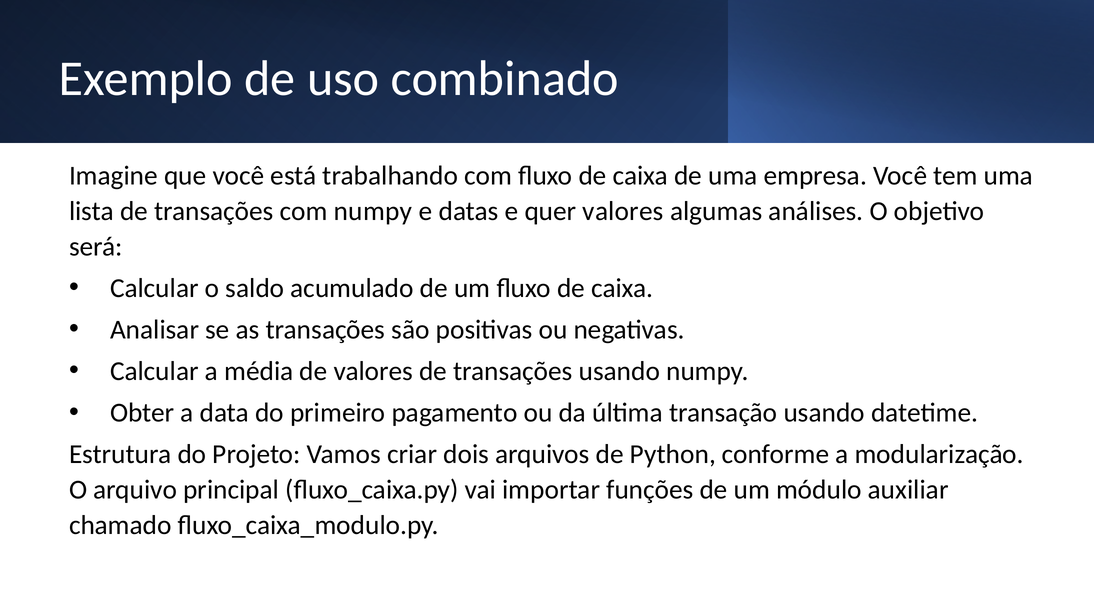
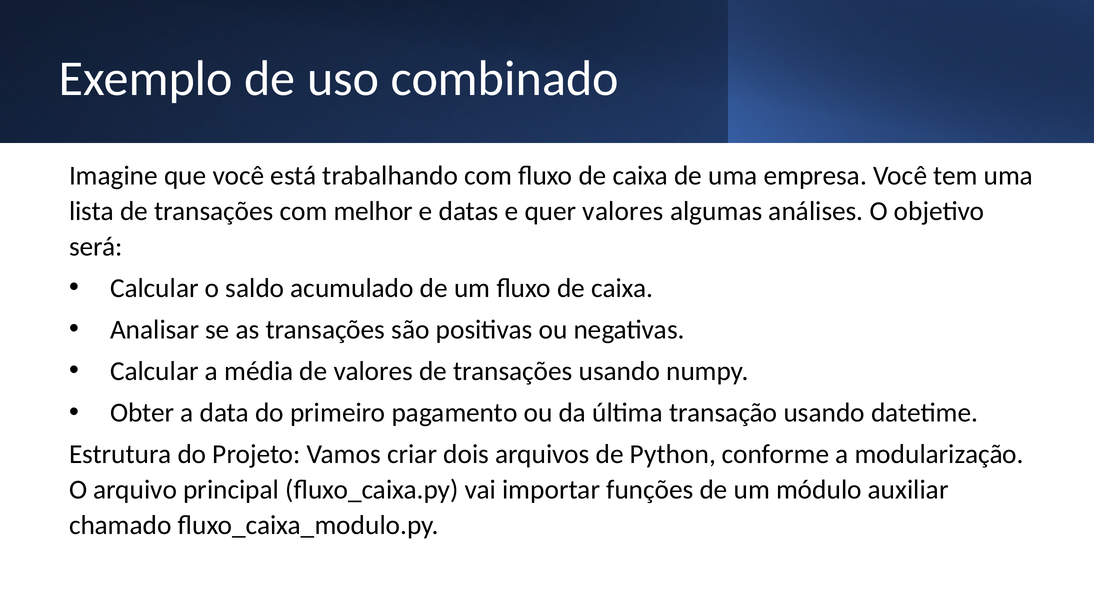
com numpy: numpy -> melhor (373, 211)
